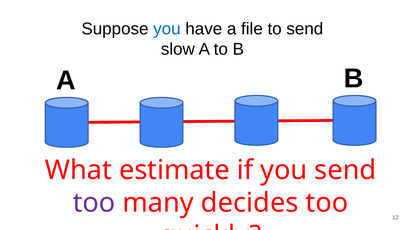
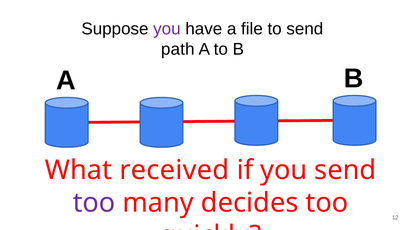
you colour: blue -> purple (167, 29)
slow: slow -> path (178, 49)
estimate: estimate -> received (174, 170)
